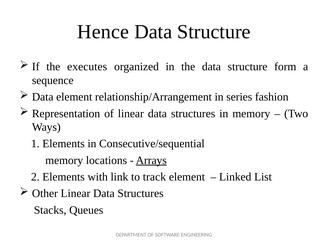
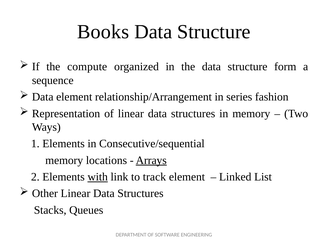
Hence: Hence -> Books (103, 32)
executes: executes -> compute (87, 67)
with underline: none -> present (98, 177)
